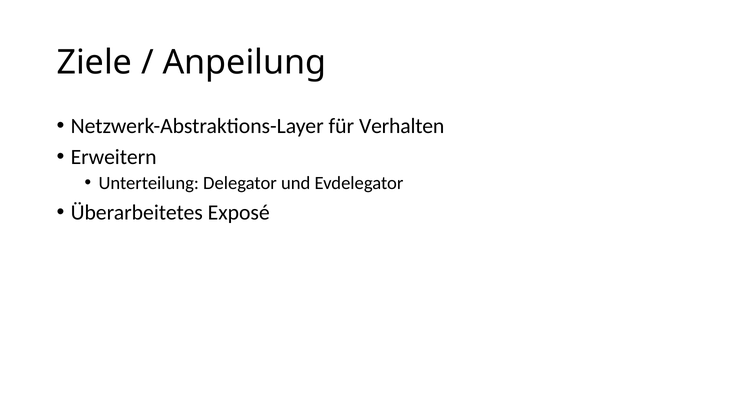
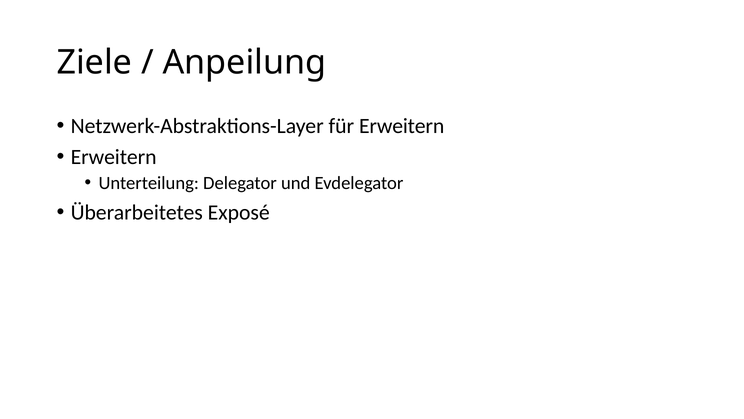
für Verhalten: Verhalten -> Erweitern (402, 126)
